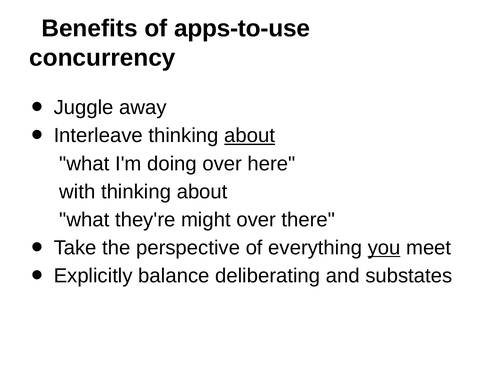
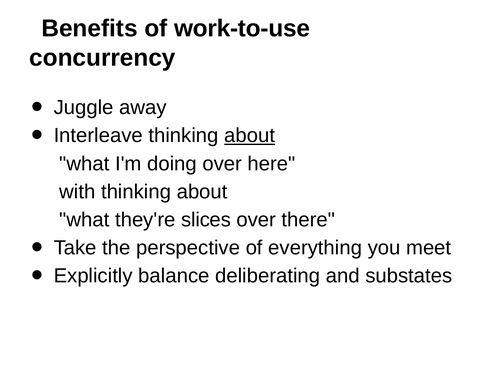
apps-to-use: apps-to-use -> work-to-use (242, 29)
might: might -> slices (206, 220)
you underline: present -> none (384, 248)
